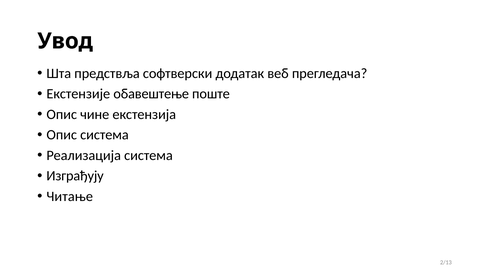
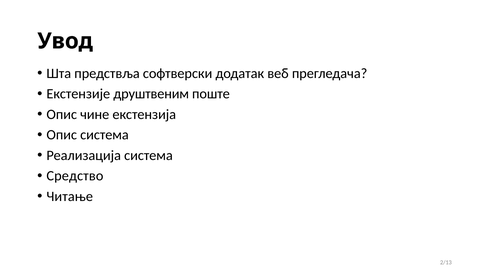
обавештење: обавештење -> друштвеним (151, 94)
Изграђују: Изграђују -> Средство (75, 176)
